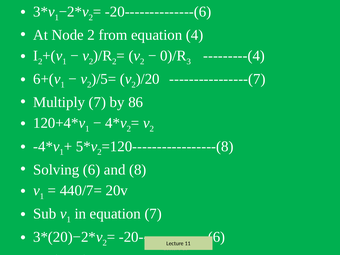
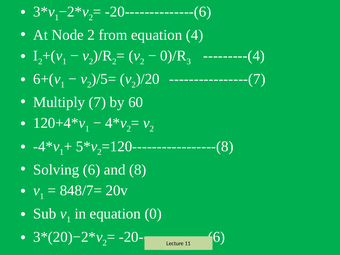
86: 86 -> 60 (136, 102)
440/7=: 440/7= -> 848/7= (81, 190)
equation 7: 7 -> 0 (153, 214)
